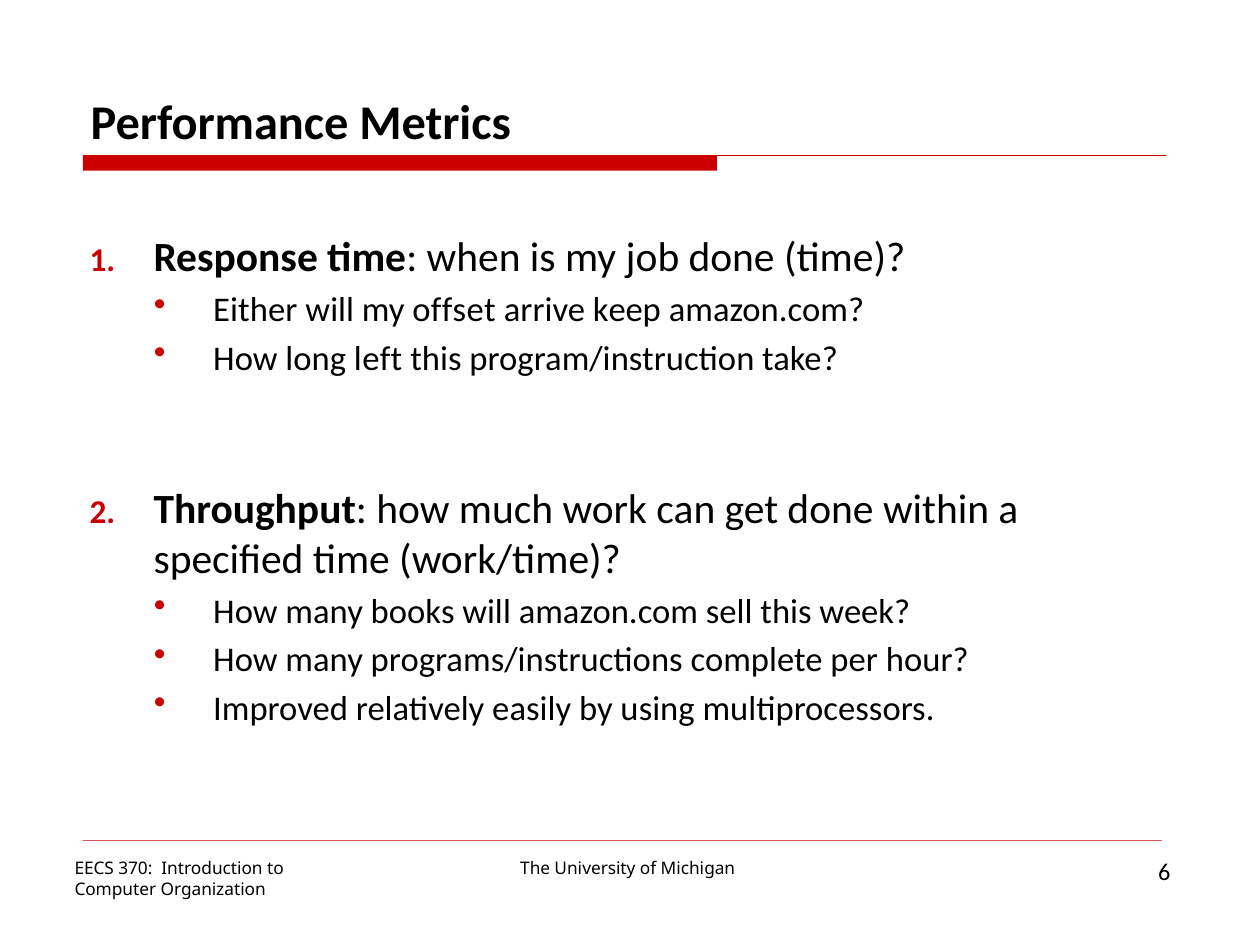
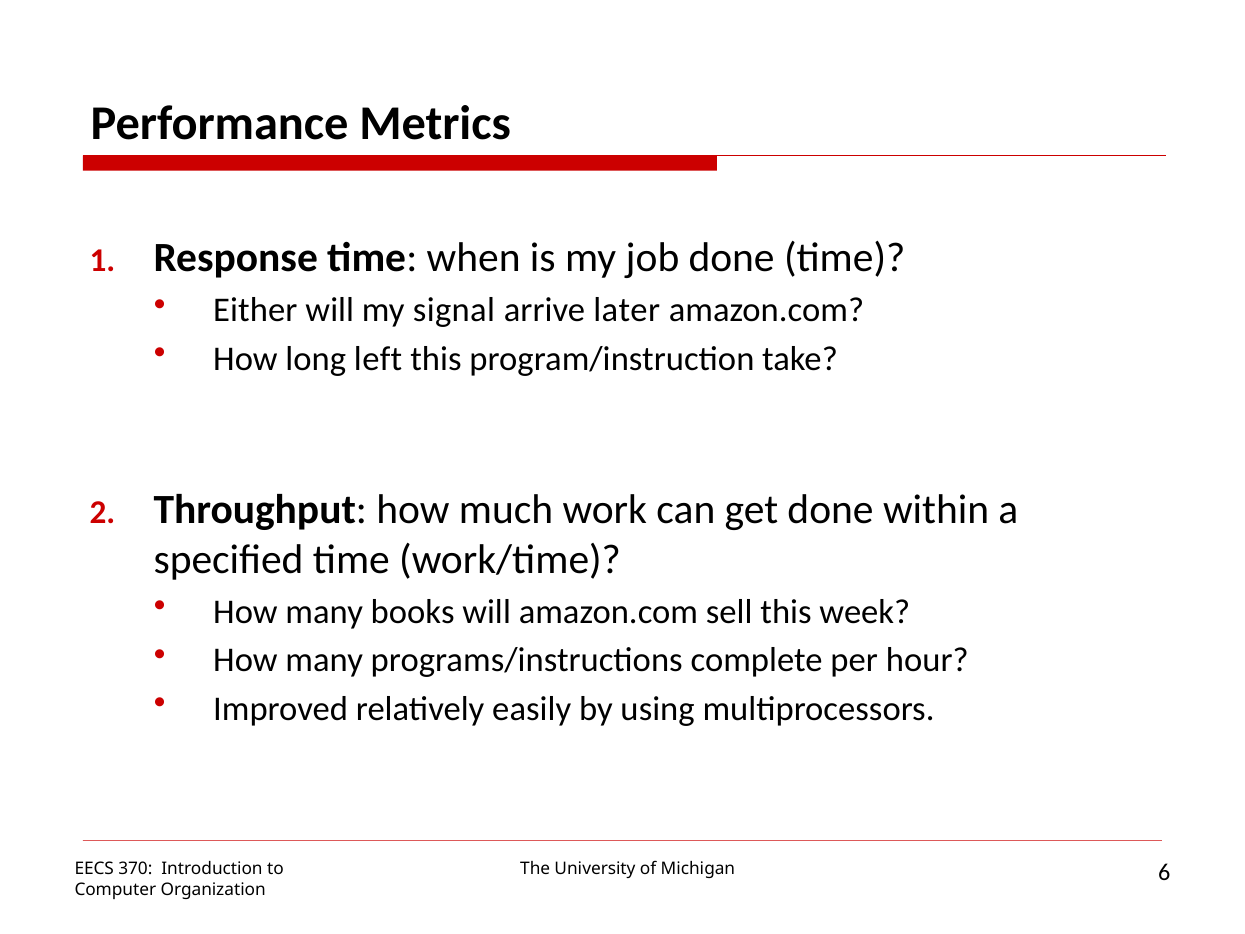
offset: offset -> signal (454, 310)
keep: keep -> later (627, 310)
